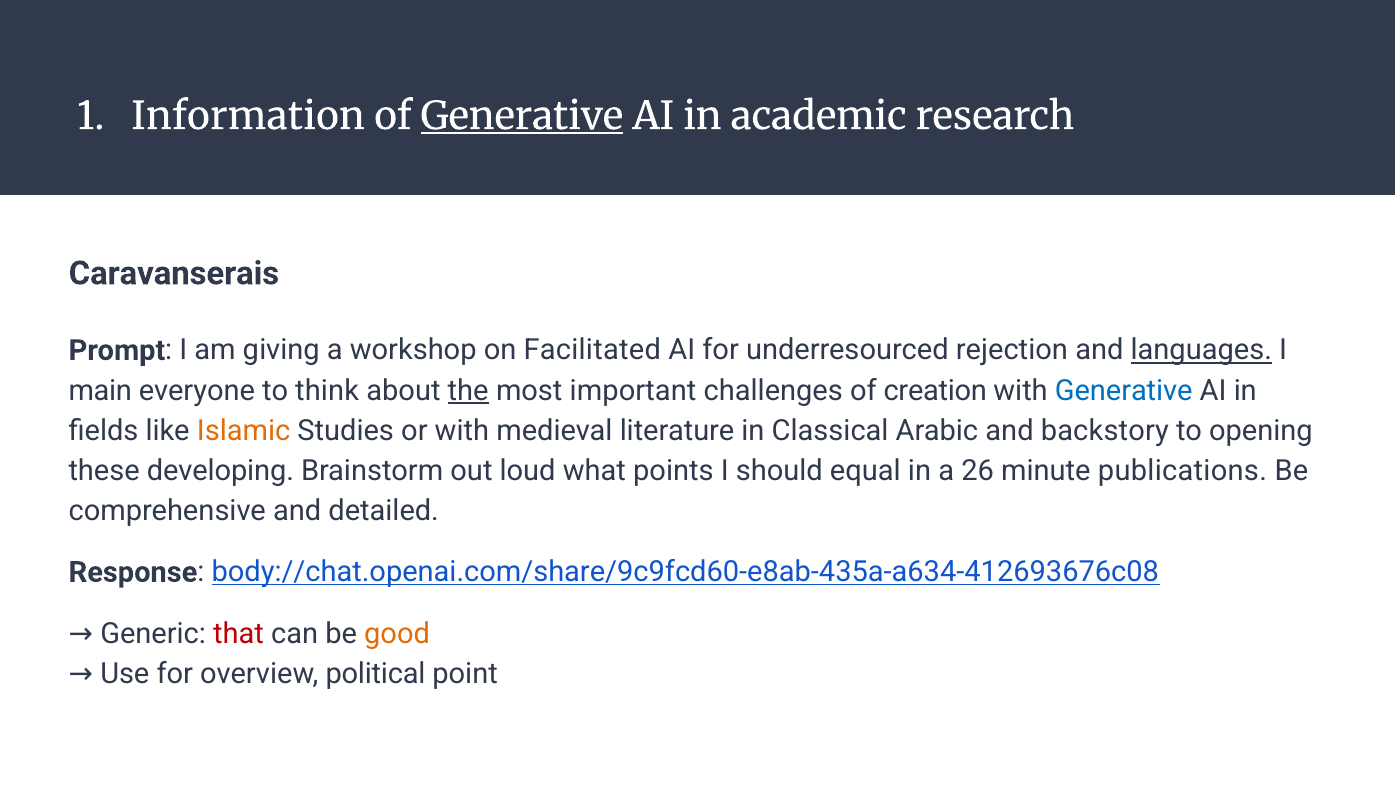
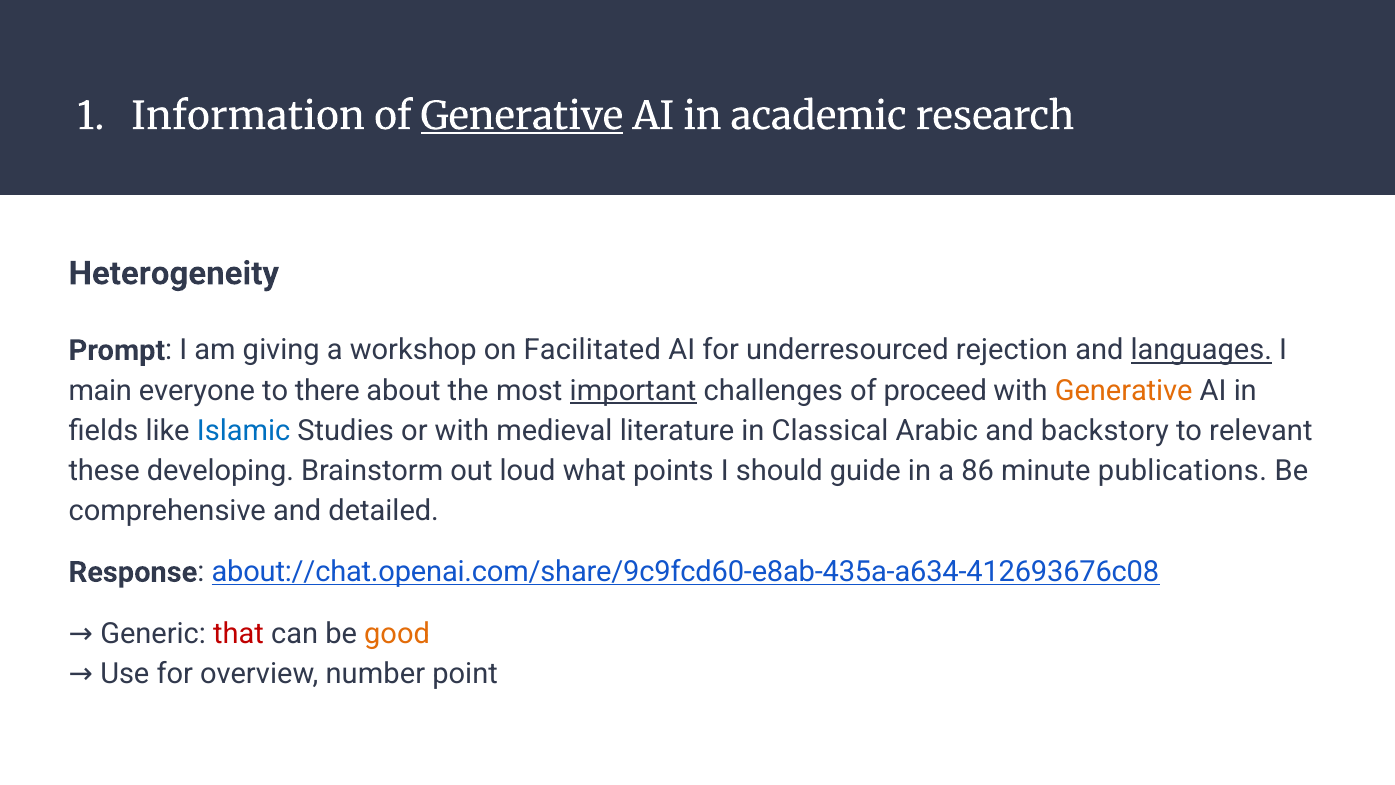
Caravanserais: Caravanserais -> Heterogeneity (174, 273)
think: think -> there (327, 390)
the underline: present -> none (468, 390)
important underline: none -> present (633, 390)
creation: creation -> proceed (935, 390)
Generative colour: blue -> orange (1124, 390)
Islamic colour: orange -> blue (244, 430)
opening: opening -> relevant (1261, 430)
equal: equal -> guide (865, 470)
26: 26 -> 86 (978, 470)
body://chat.openai.com/share/9c9fcd60-e8ab-435a-a634-412693676c08: body://chat.openai.com/share/9c9fcd60-e8ab-435a-a634-412693676c08 -> about://chat.openai.com/share/9c9fcd60-e8ab-435a-a634-412693676c08 (685, 572)
political: political -> number (375, 673)
